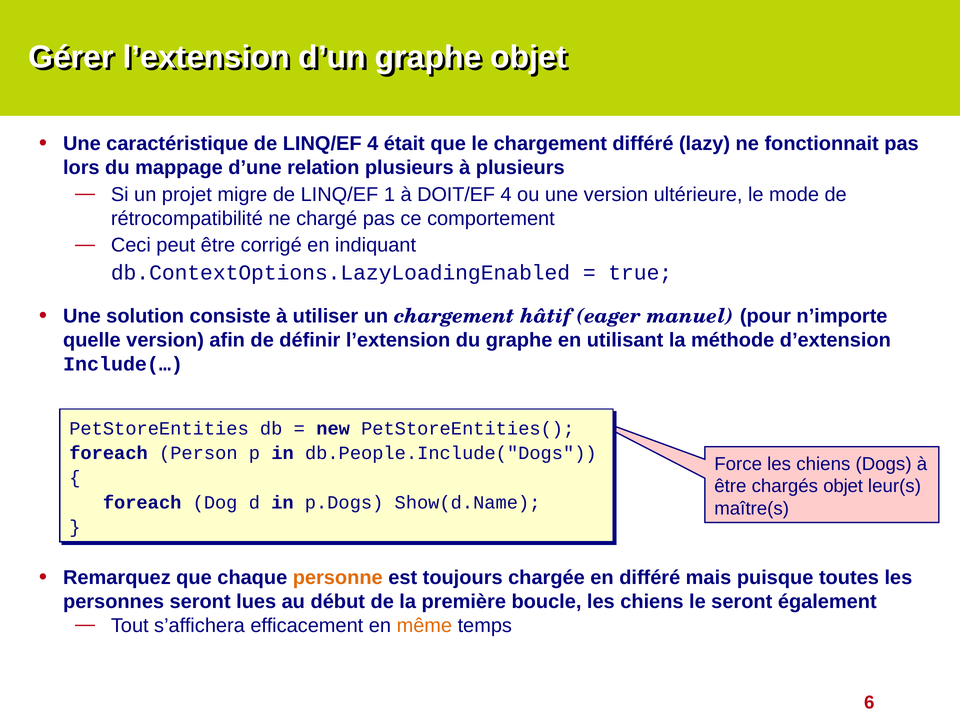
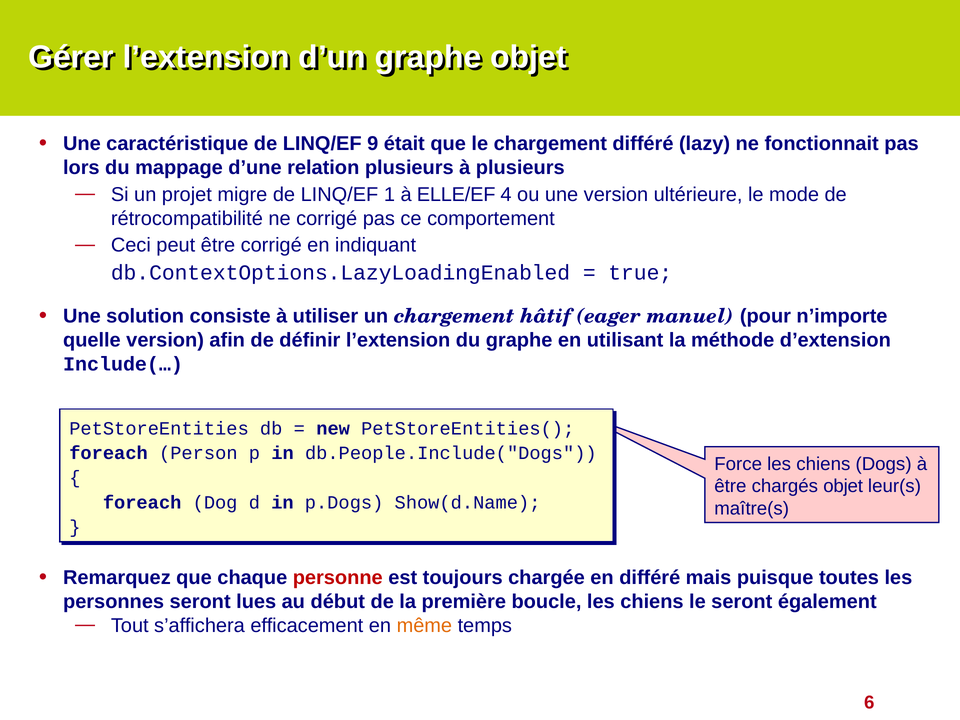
LINQ/EF 4: 4 -> 9 (373, 144)
DOIT/EF: DOIT/EF -> ELLE/EF (456, 195)
ne chargé: chargé -> corrigé (327, 219)
personne colour: orange -> red (338, 578)
